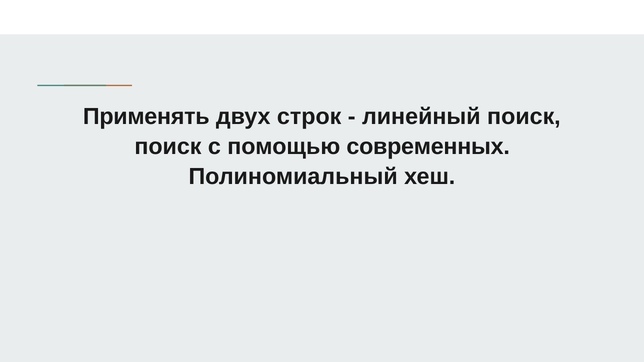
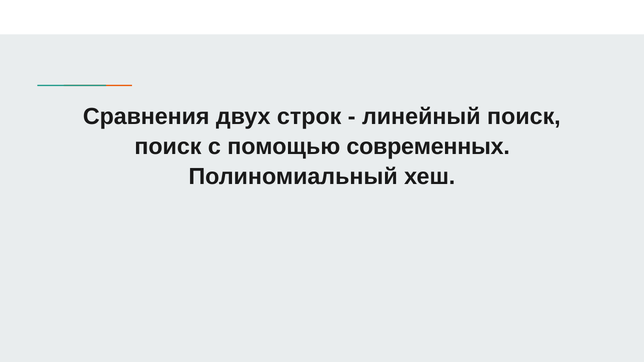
Применять: Применять -> Сравнения (146, 117)
